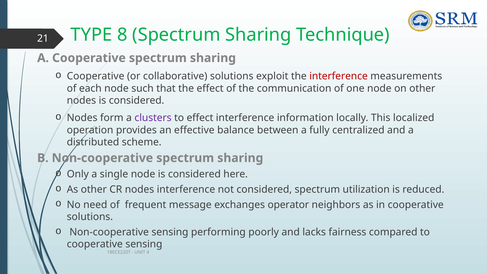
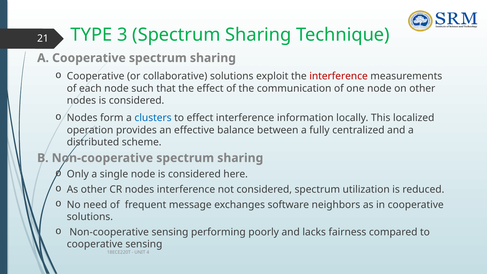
8: 8 -> 3 (122, 35)
clusters colour: purple -> blue (153, 118)
operator: operator -> software (288, 205)
